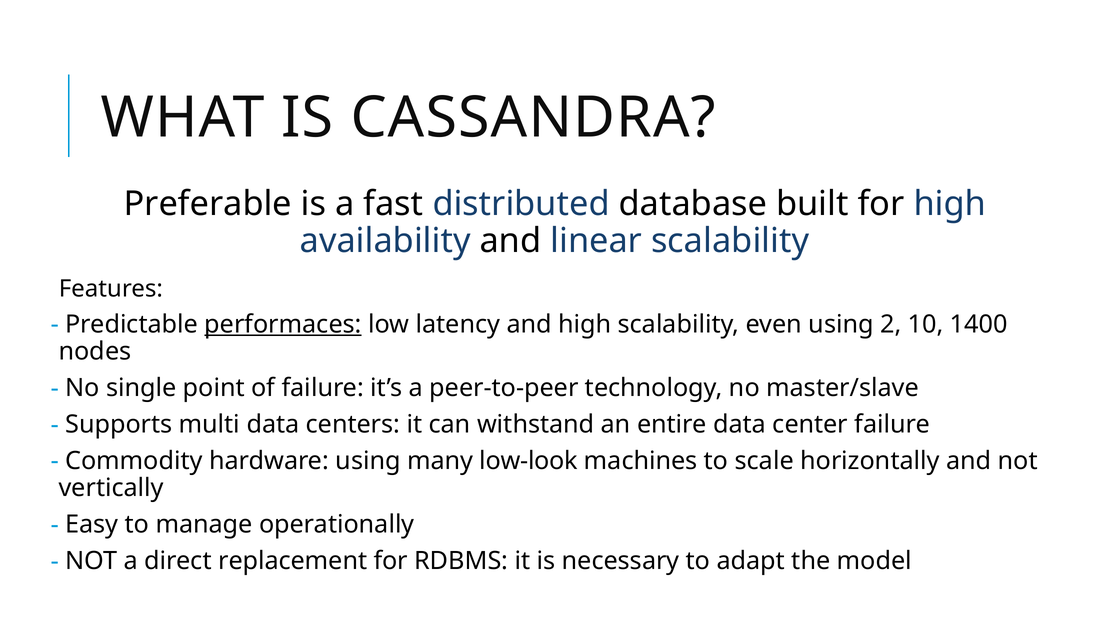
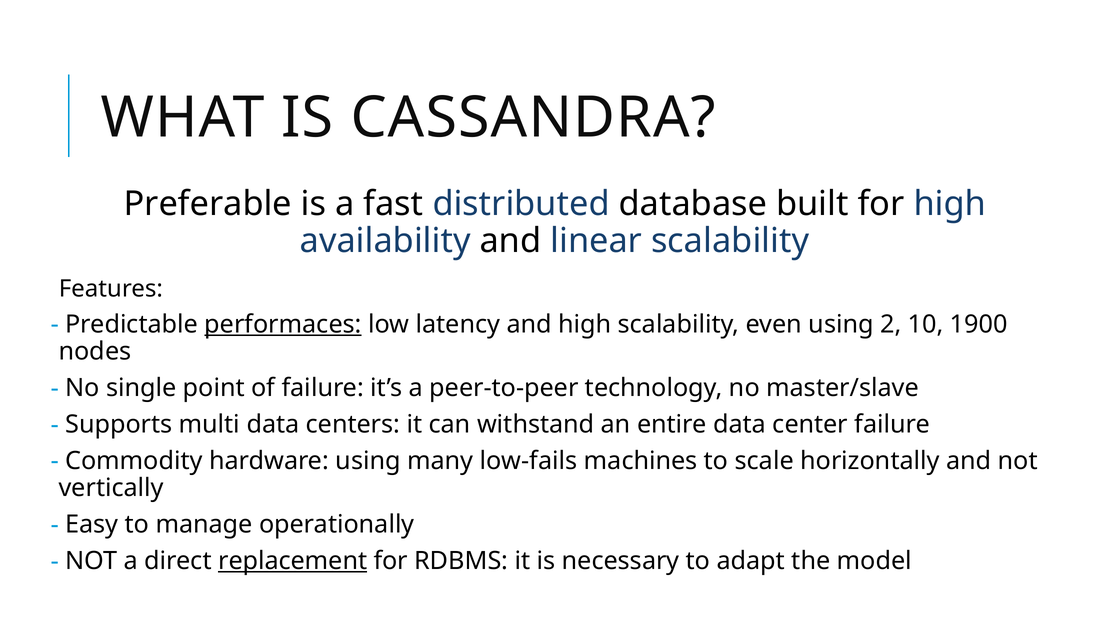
1400: 1400 -> 1900 (979, 325)
low-look: low-look -> low-fails (529, 461)
replacement underline: none -> present (293, 561)
